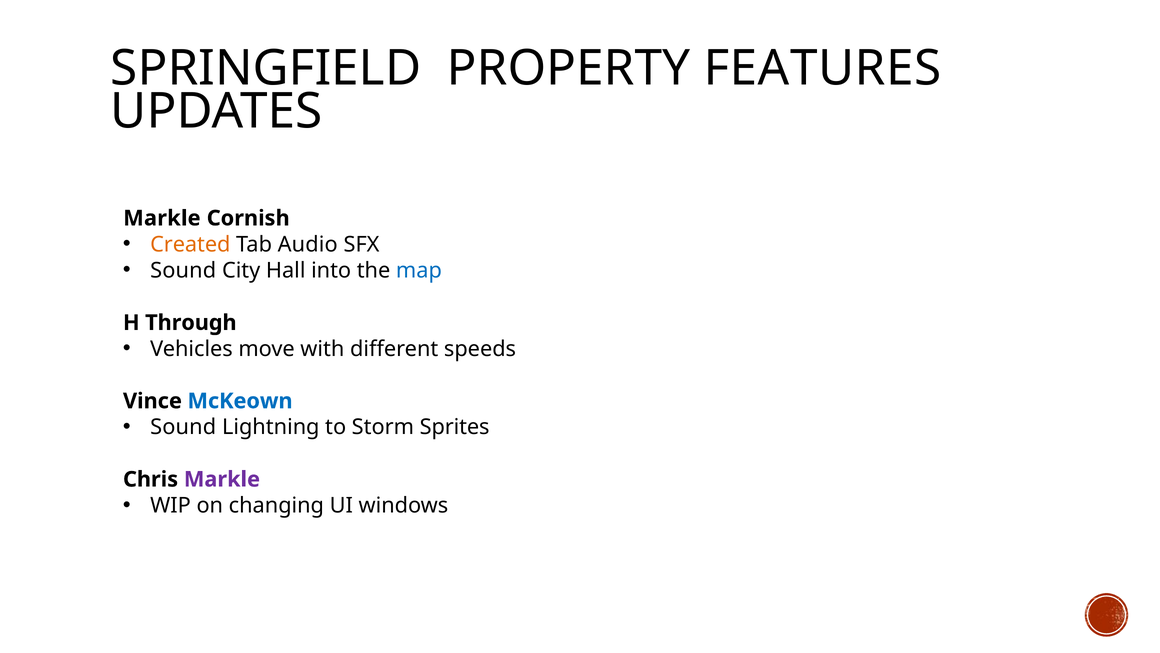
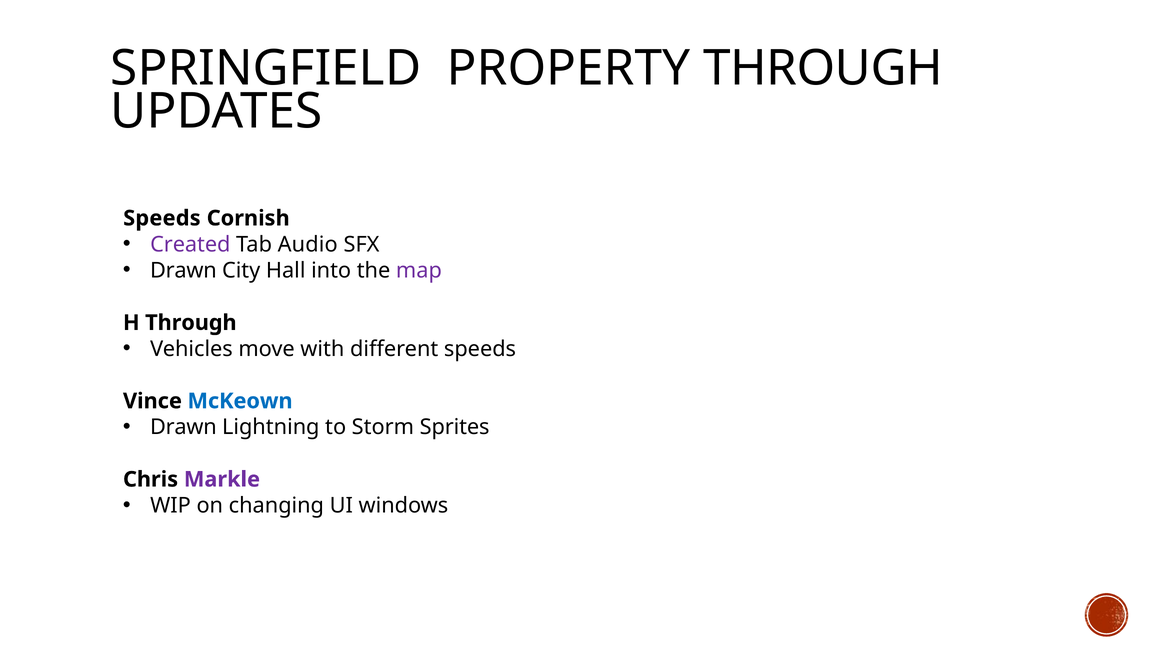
PROPERTY FEATURES: FEATURES -> THROUGH (823, 68)
Markle: Markle -> Speeds (162, 218)
Created colour: orange -> purple (190, 244)
Sound: Sound -> Drawn (183, 270)
map colour: blue -> purple (419, 270)
Sound: Sound -> Drawn (183, 427)
